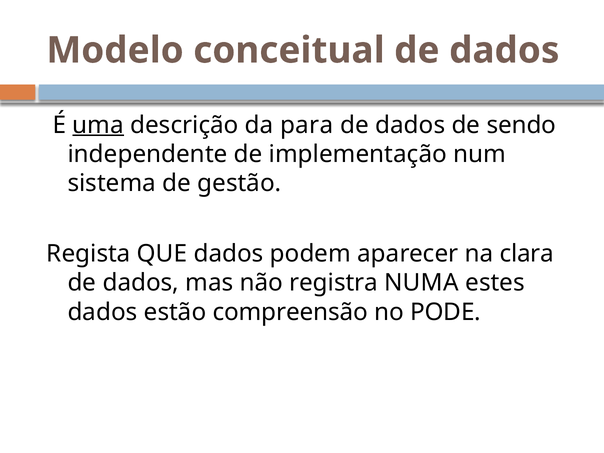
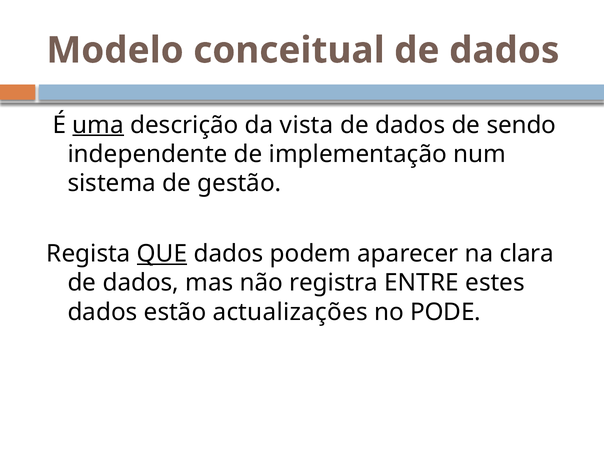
para: para -> vista (307, 125)
QUE underline: none -> present (162, 254)
NUMA: NUMA -> ENTRE (421, 283)
compreensão: compreensão -> actualizações (290, 312)
